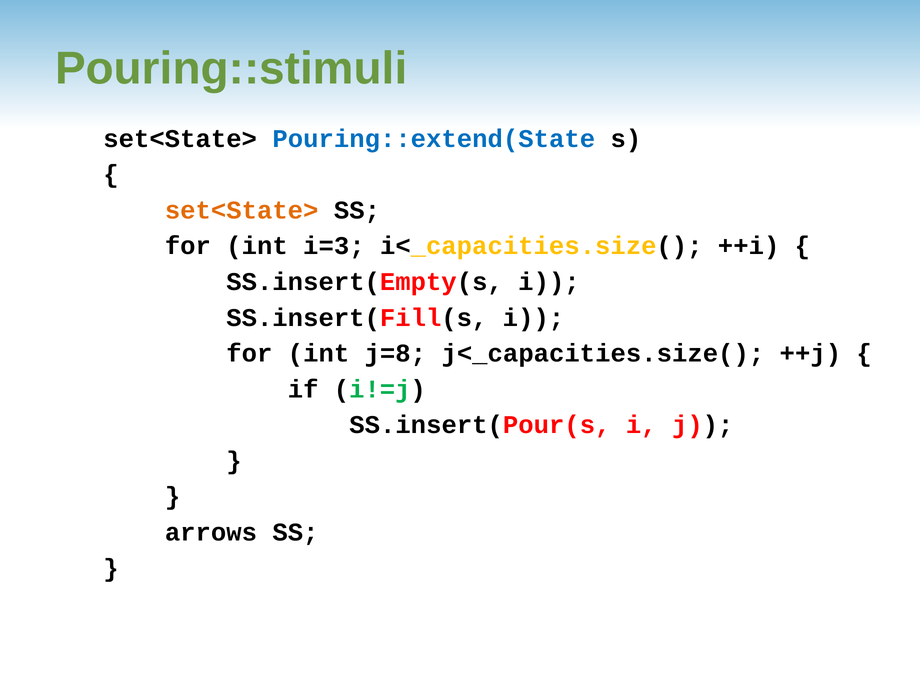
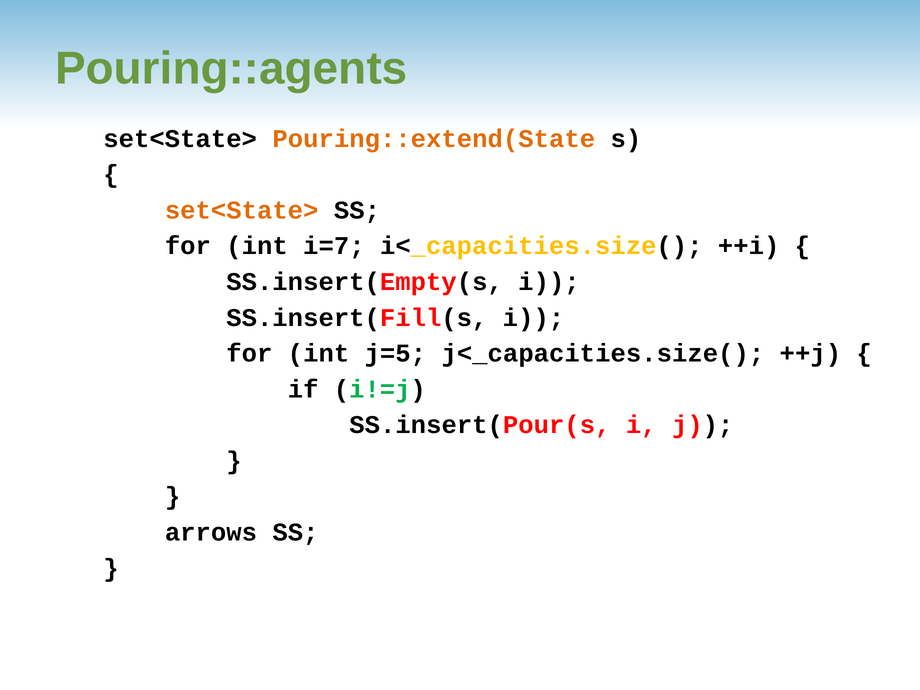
Pouring::stimuli: Pouring::stimuli -> Pouring::agents (231, 68)
Pouring::extend(State colour: blue -> orange (434, 139)
i=3: i=3 -> i=7 (334, 246)
j=8: j=8 -> j=5 (395, 353)
